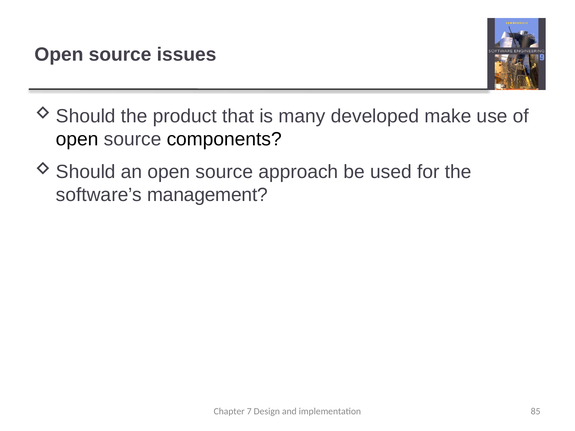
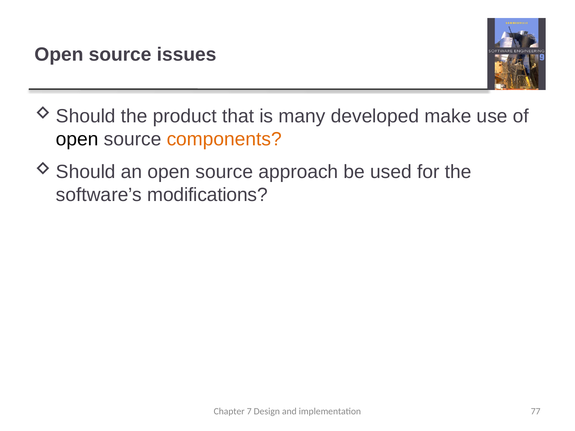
components colour: black -> orange (224, 139)
management: management -> modifications (207, 195)
85: 85 -> 77 (536, 412)
